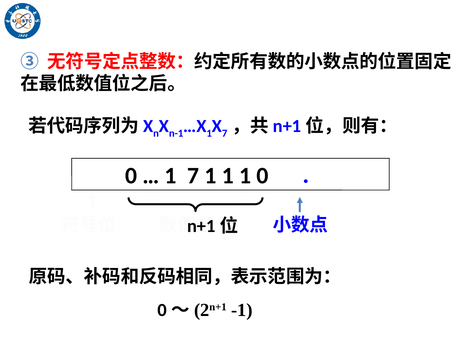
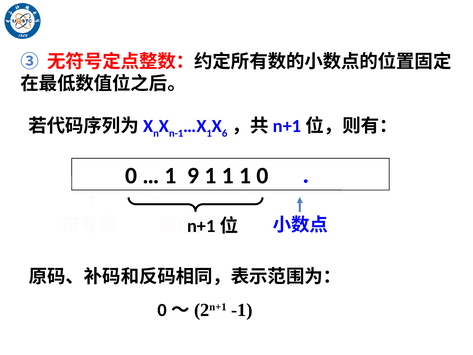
7: 7 -> 6 (225, 133)
1 7: 7 -> 9 (193, 176)
